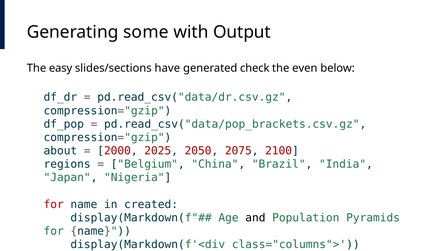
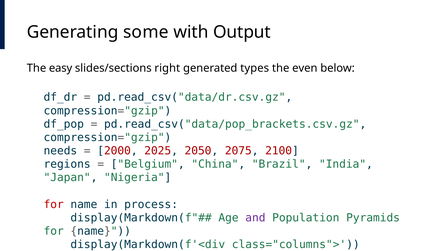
have: have -> right (167, 68)
check: check -> types (255, 68)
about: about -> needs (60, 151)
created: created -> process (151, 205)
and colour: black -> purple (255, 218)
